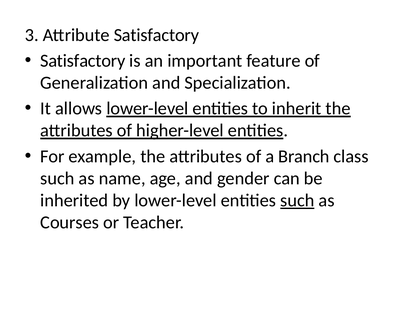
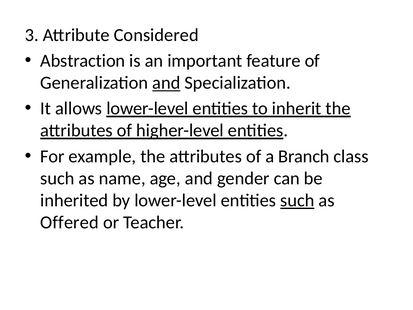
Attribute Satisfactory: Satisfactory -> Considered (156, 35)
Satisfactory: Satisfactory -> Abstraction (83, 61)
and underline: none -> present (166, 83)
Courses: Courses -> Offered (70, 222)
